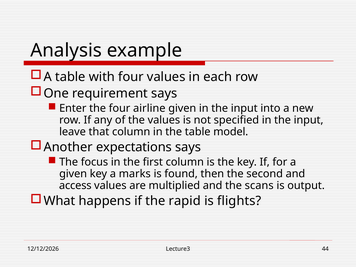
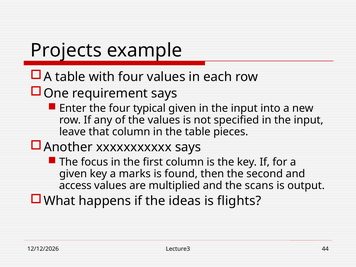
Analysis: Analysis -> Projects (66, 51)
airline: airline -> typical (149, 108)
model: model -> pieces (231, 132)
expectations: expectations -> xxxxxxxxxxx (134, 147)
rapid: rapid -> ideas (185, 201)
